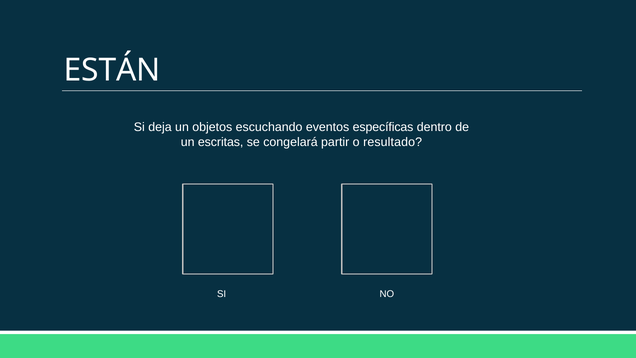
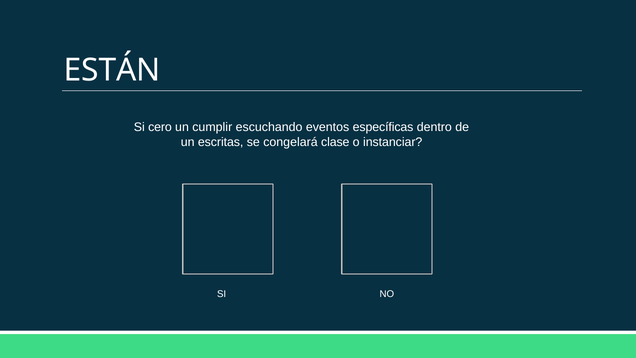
deja: deja -> cero (160, 127)
objetos: objetos -> cumplir (212, 127)
partir: partir -> clase (335, 142)
resultado: resultado -> instanciar (393, 142)
